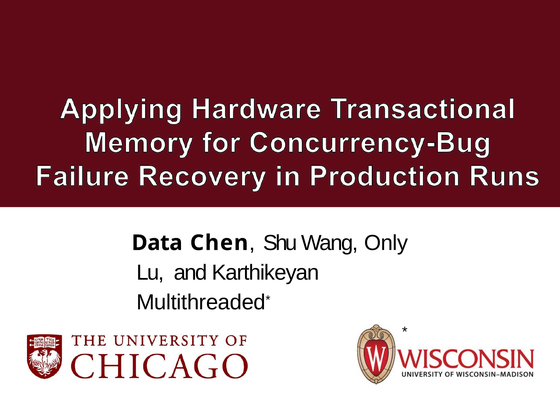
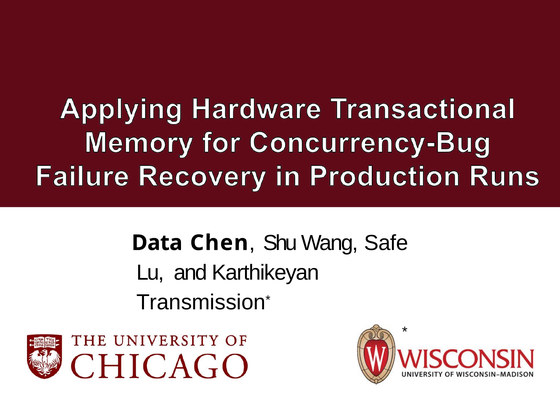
Only: Only -> Safe (386, 243)
Multithreaded: Multithreaded -> Transmission (201, 302)
